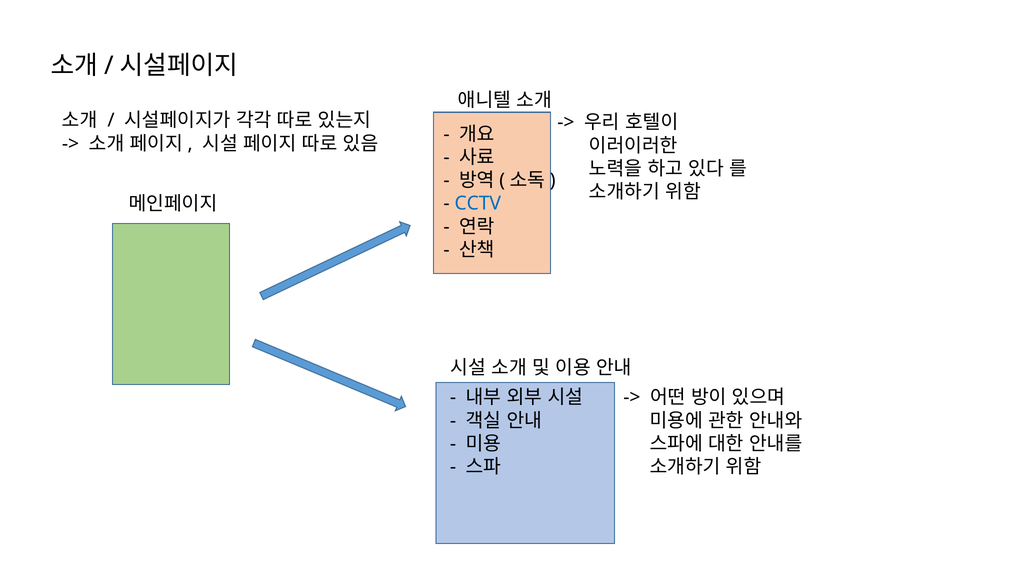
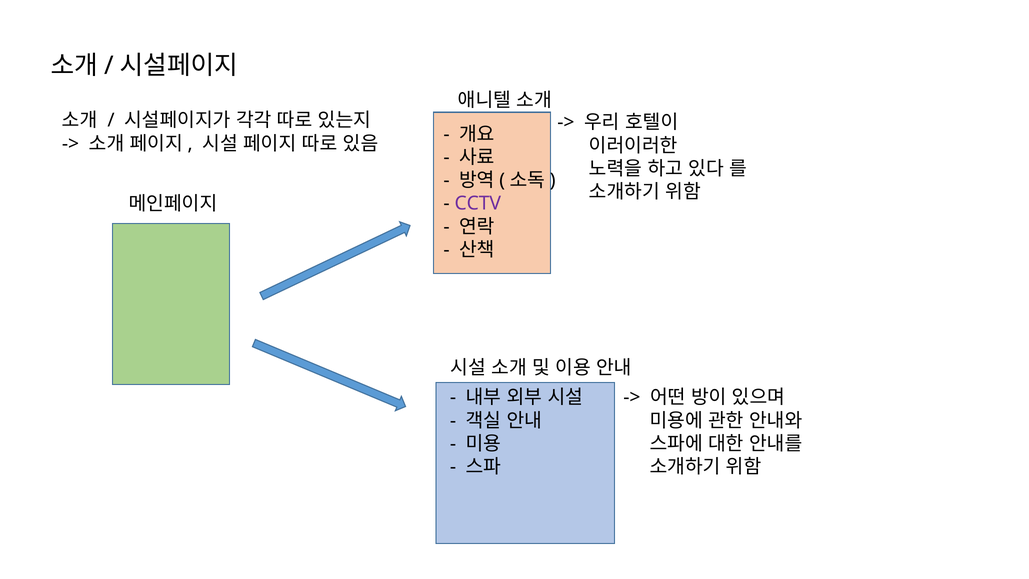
CCTV colour: blue -> purple (478, 204)
